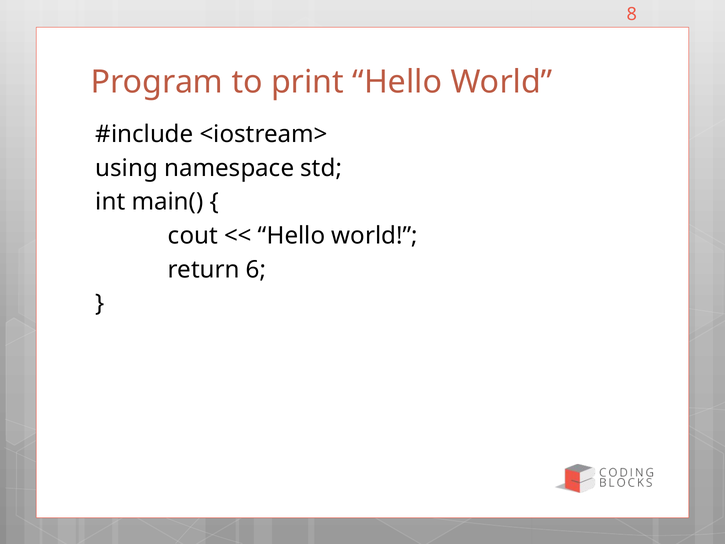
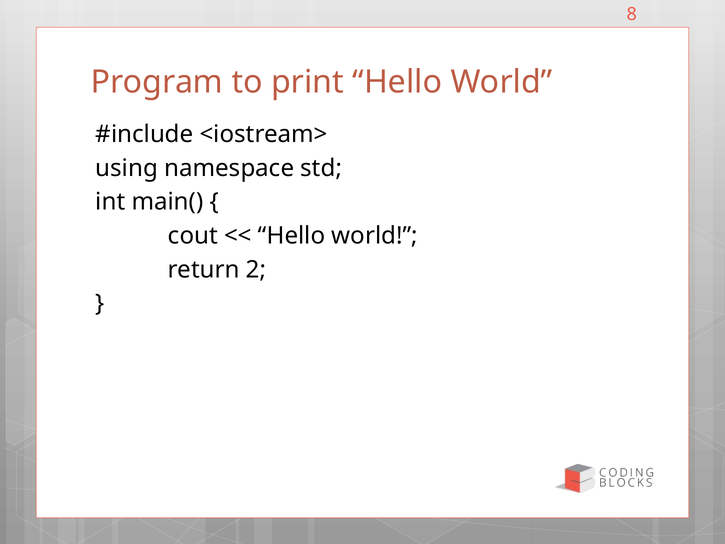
6: 6 -> 2 (256, 269)
